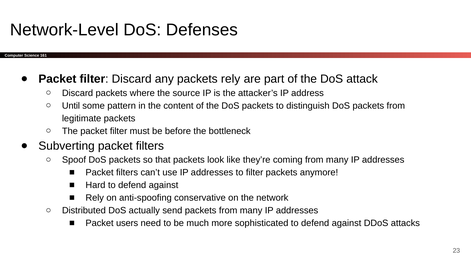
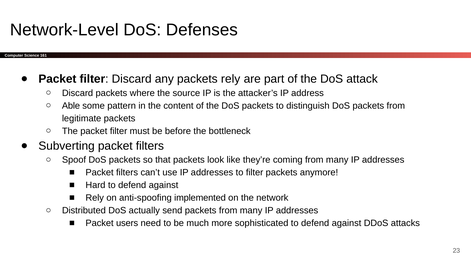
Until: Until -> Able (71, 106)
conservative: conservative -> implemented (200, 198)
